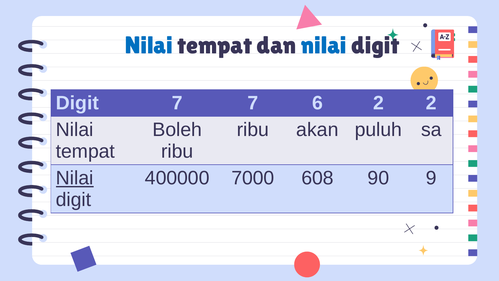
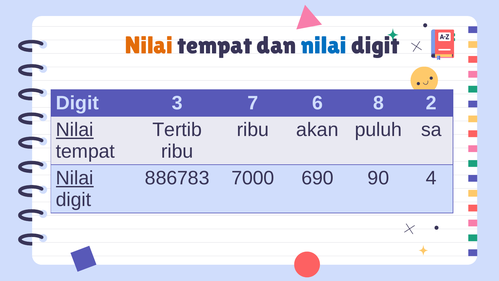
Nilai colour: blue -> orange (149, 46)
Digit 7: 7 -> 3 (177, 103)
6 2: 2 -> 8 (378, 103)
Nilai underline: none -> present (75, 130)
Boleh: Boleh -> Tertib (177, 130)
400000: 400000 -> 886783 (177, 178)
608: 608 -> 690 (318, 178)
9: 9 -> 4 (431, 178)
